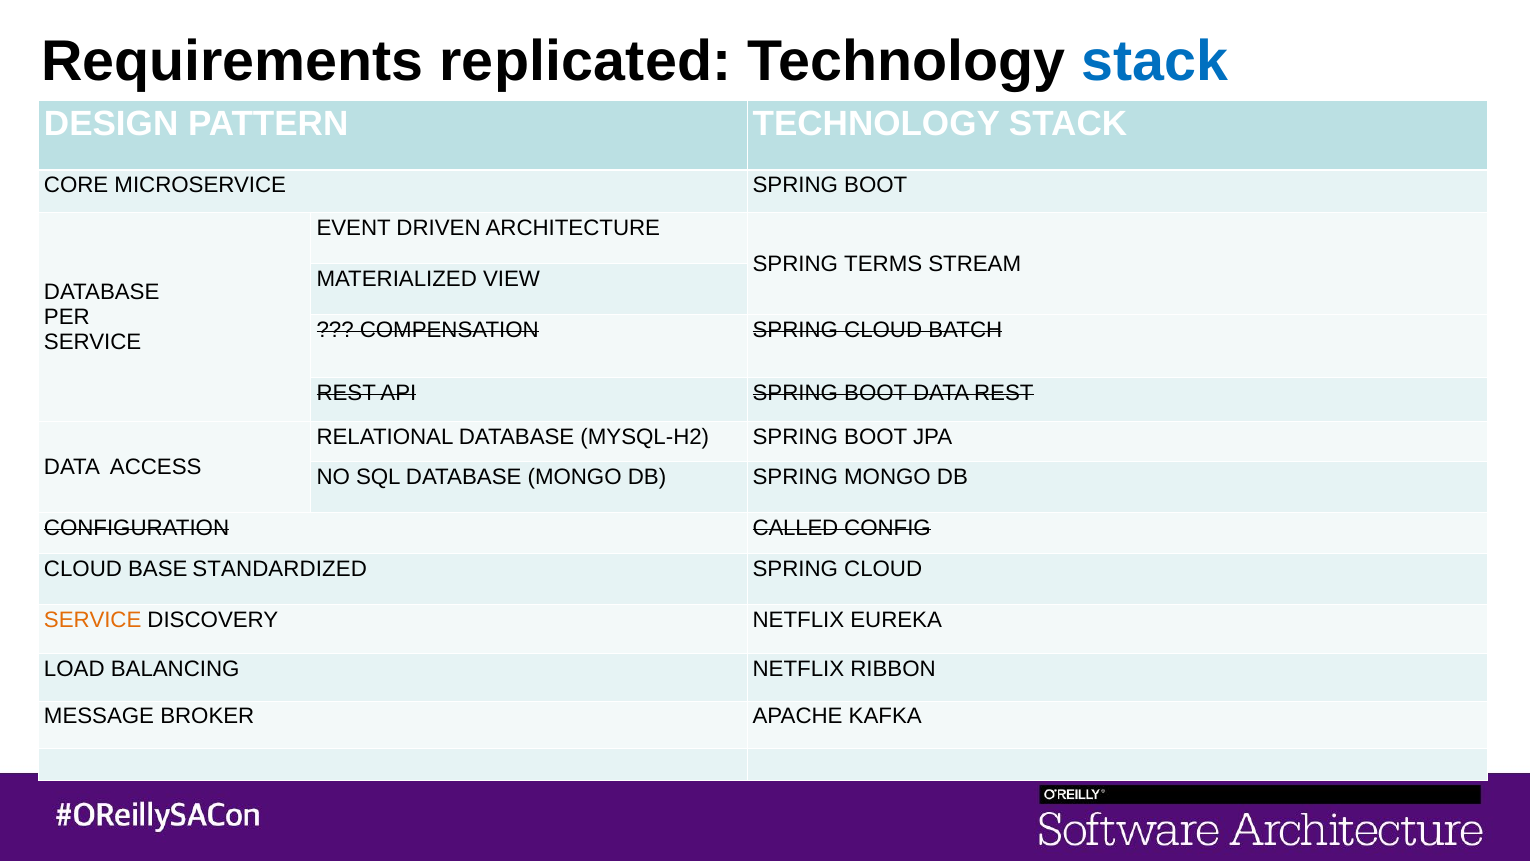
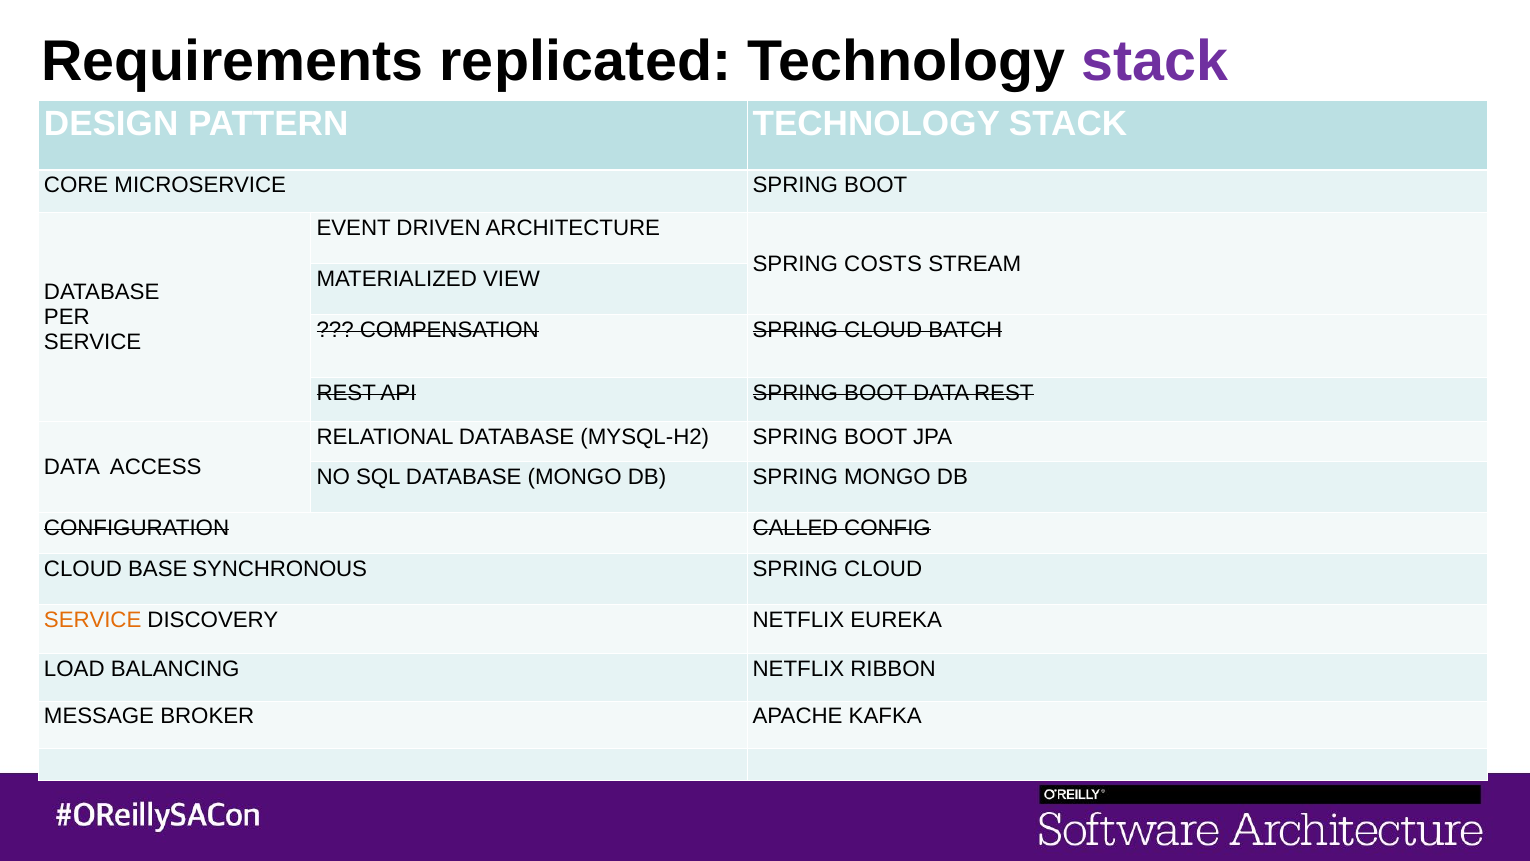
stack colour: blue -> purple (1155, 62)
TERMS: TERMS -> COSTS (883, 264)
STANDARDIZED: STANDARDIZED -> SYNCHRONOUS (280, 569)
